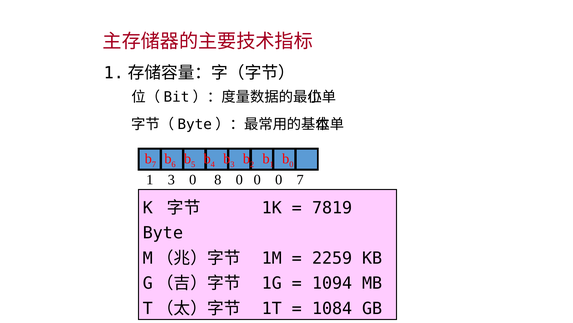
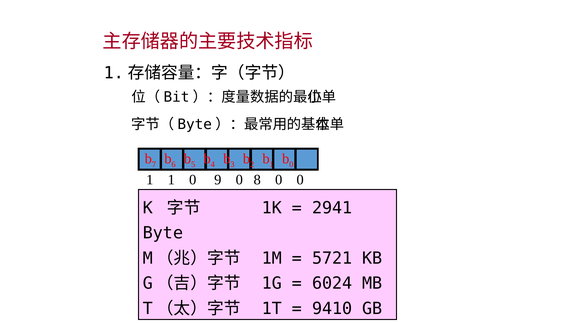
1 3: 3 -> 1 (171, 179)
8: 8 -> 9 (218, 179)
0: 0 -> 8 (257, 179)
0 7: 7 -> 0 (300, 179)
7819: 7819 -> 2941 (332, 208)
2259: 2259 -> 5721 (332, 258)
1094: 1094 -> 6024 (332, 283)
1084: 1084 -> 9410 (332, 308)
